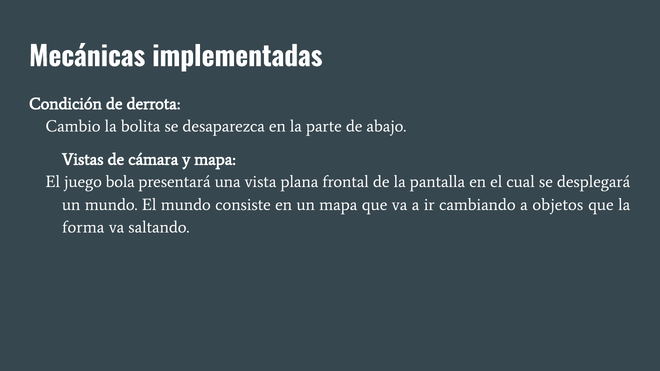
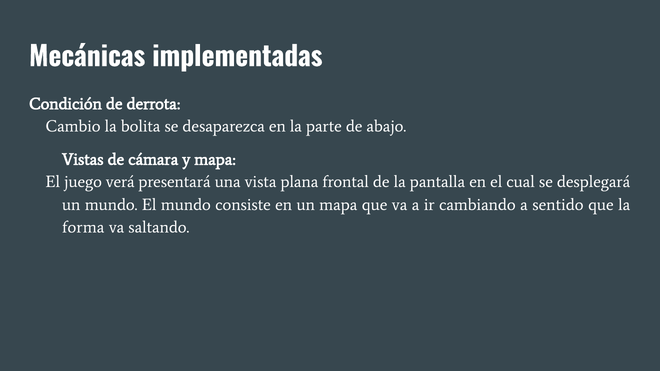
bola: bola -> verá (120, 182)
objetos: objetos -> sentido (558, 205)
